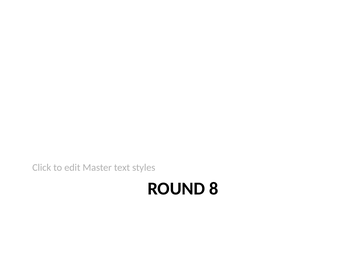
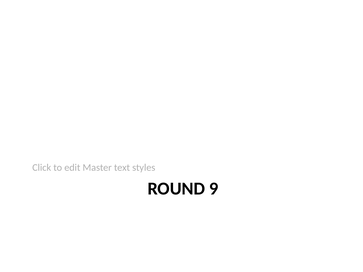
8: 8 -> 9 (214, 189)
